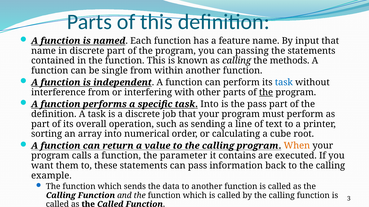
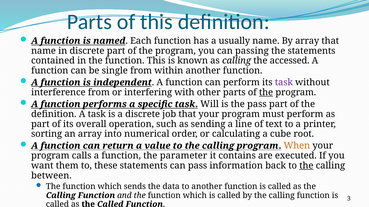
feature: feature -> usually (234, 41)
By input: input -> array (307, 41)
methods: methods -> accessed (290, 61)
task colour: blue -> purple (284, 83)
task Into: Into -> Will (210, 104)
the underline: none -> present (306, 166)
example: example -> between (51, 176)
